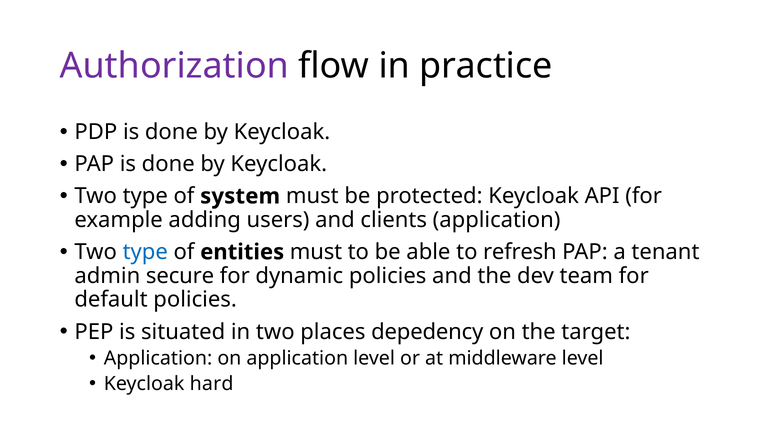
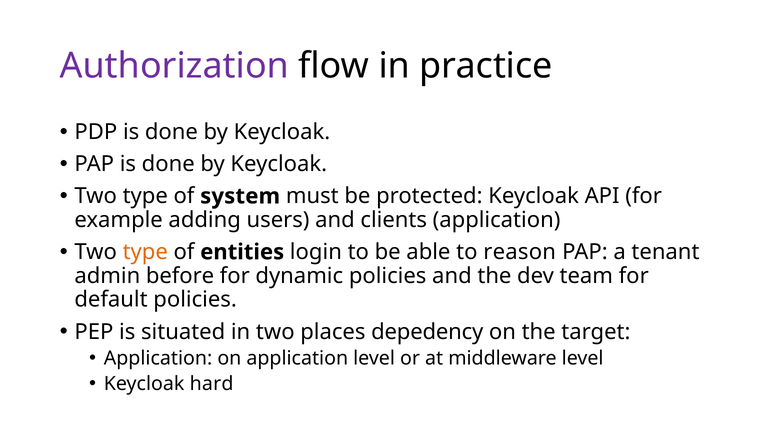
type colour: blue -> orange (145, 252)
entities must: must -> login (316, 252)
refresh: refresh -> reason (520, 252)
secure: secure -> before (180, 276)
